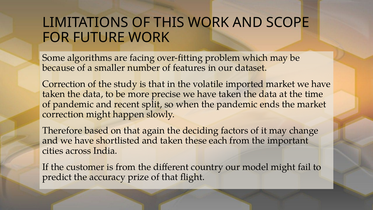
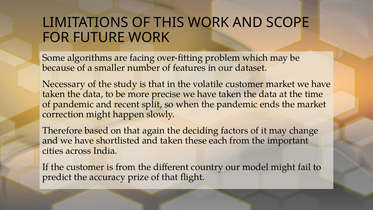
Correction: Correction -> Necessary (64, 84)
volatile imported: imported -> customer (245, 84)
